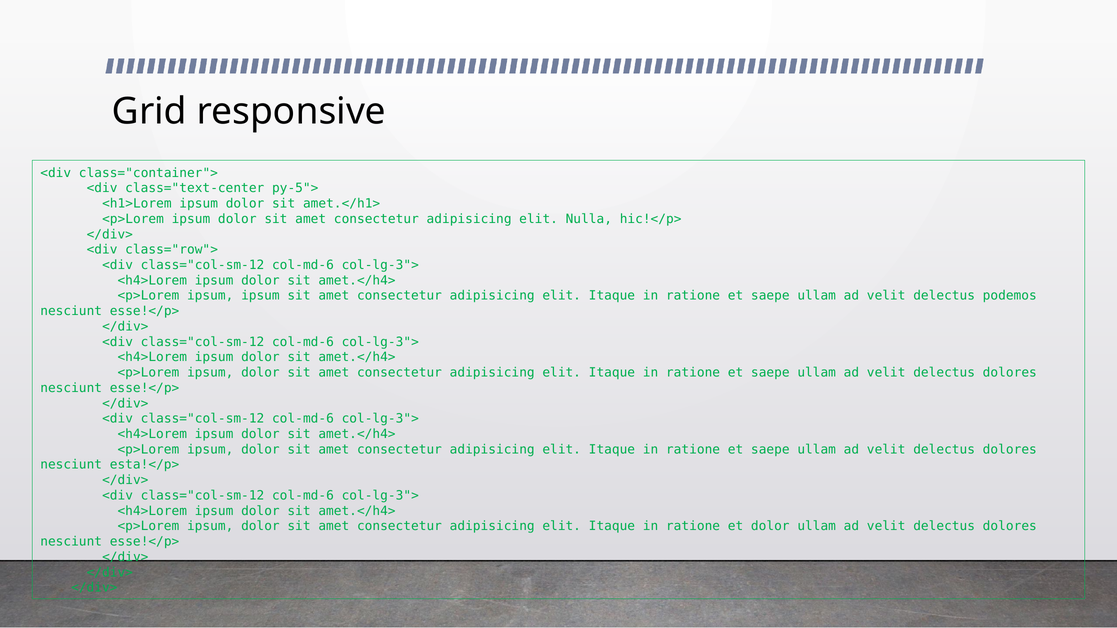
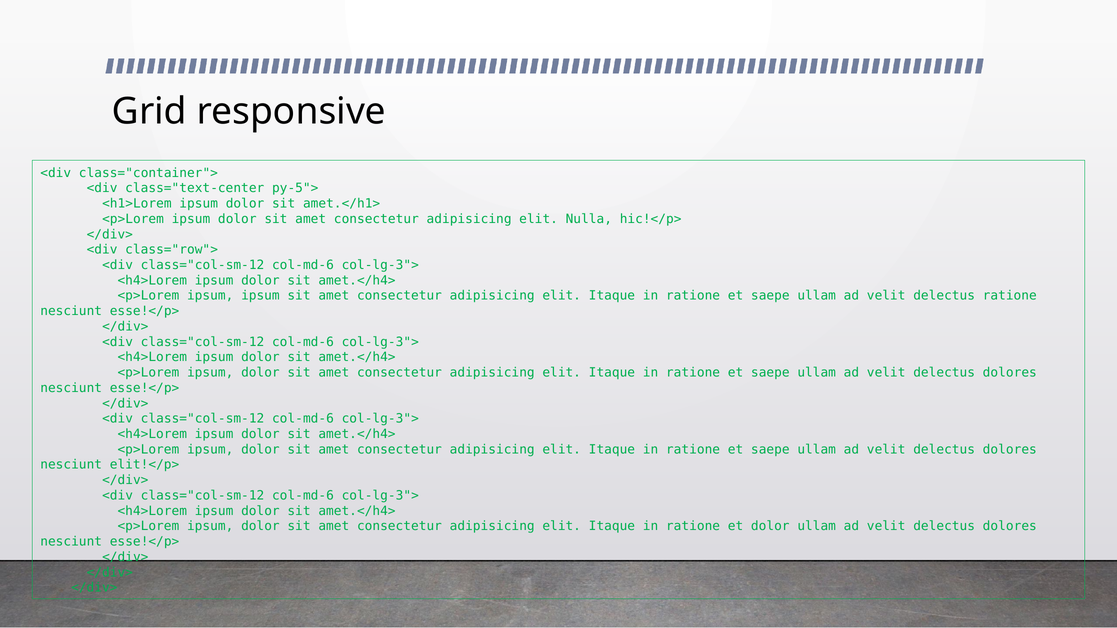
delectus podemos: podemos -> ratione (1010, 296)
esta!</p>: esta!</p> -> elit!</p> (145, 465)
